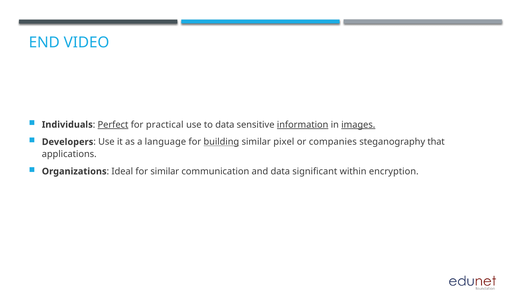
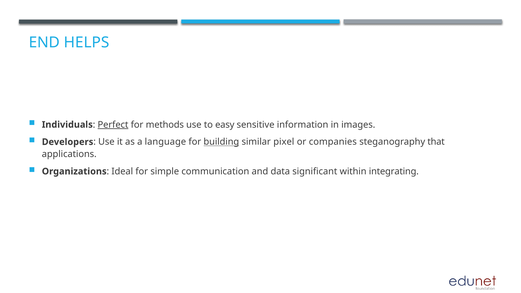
VIDEO: VIDEO -> HELPS (86, 43)
practical: practical -> methods (165, 125)
to data: data -> easy (225, 125)
information underline: present -> none (303, 125)
images underline: present -> none (358, 125)
for similar: similar -> simple (165, 171)
encryption: encryption -> integrating (394, 171)
